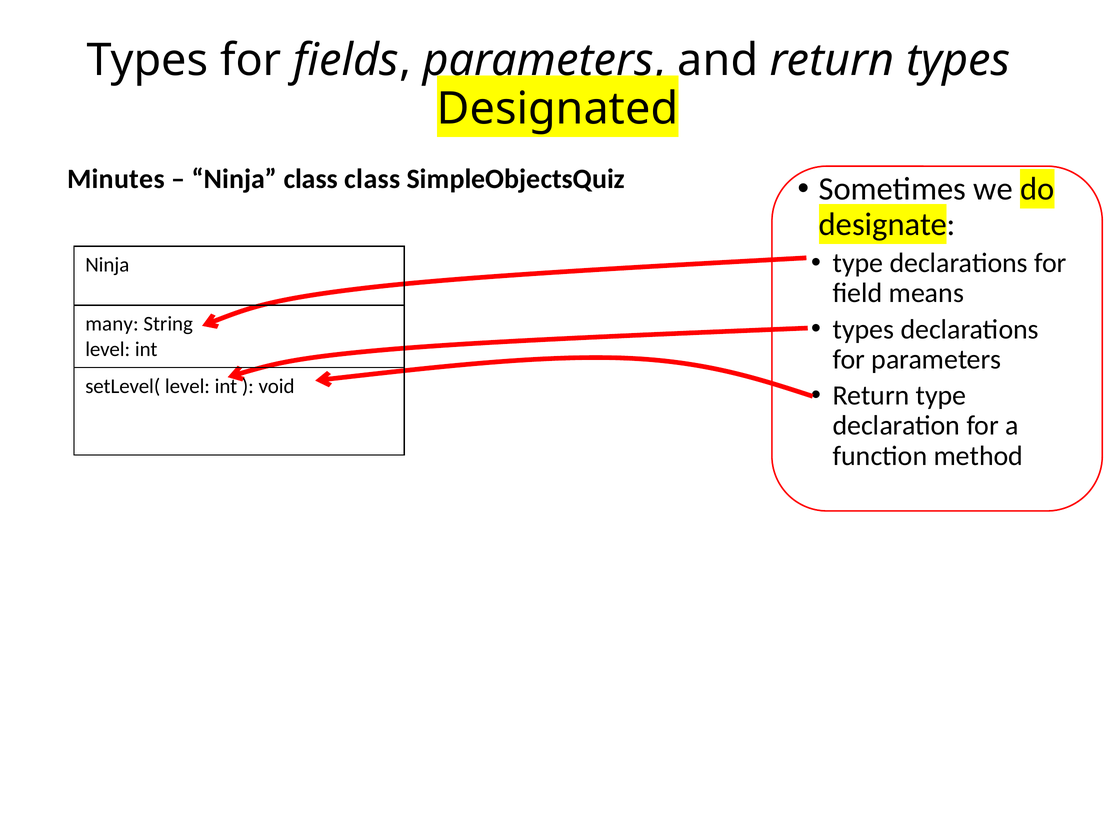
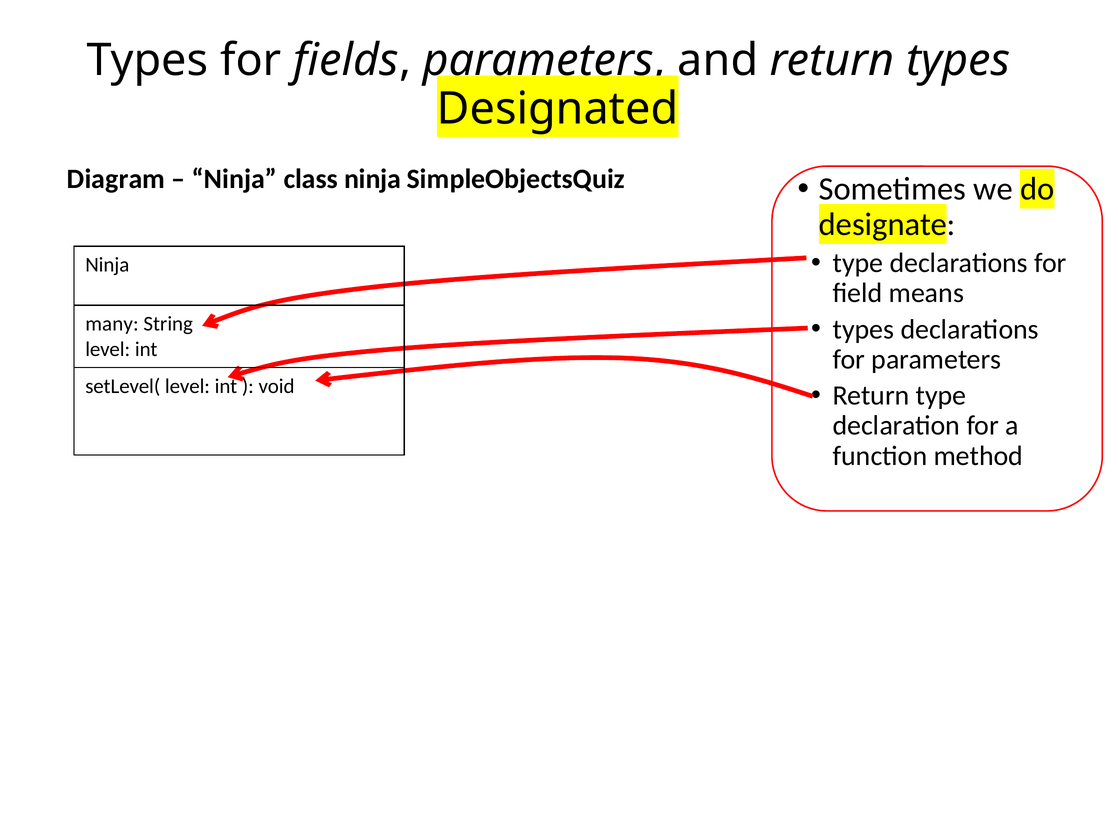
Minutes: Minutes -> Diagram (116, 179)
class class: class -> ninja (373, 179)
